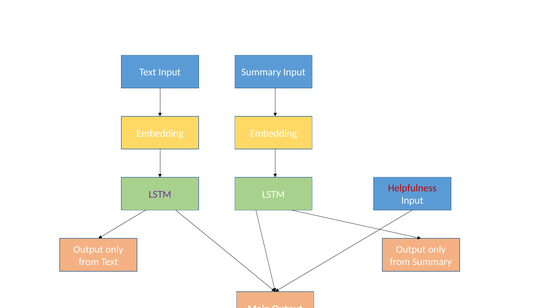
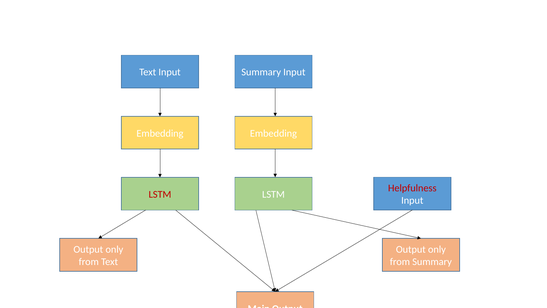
LSTM colour: purple -> red (160, 194)
